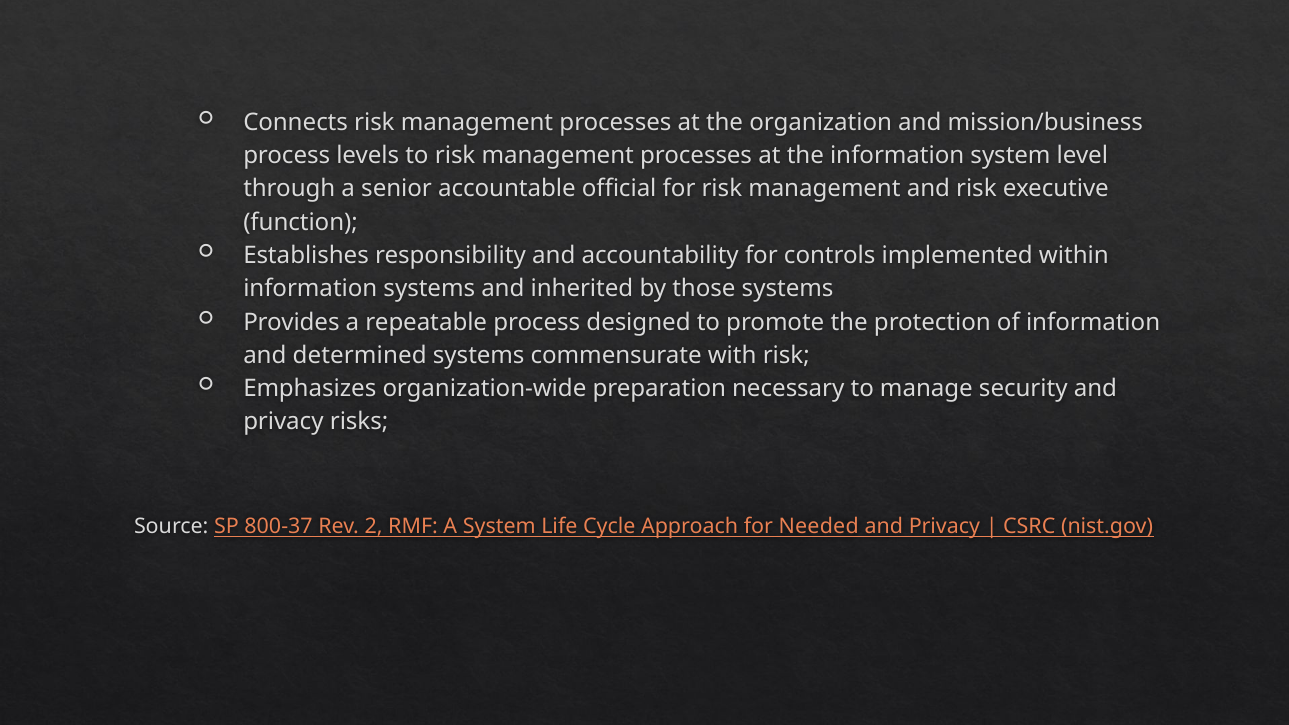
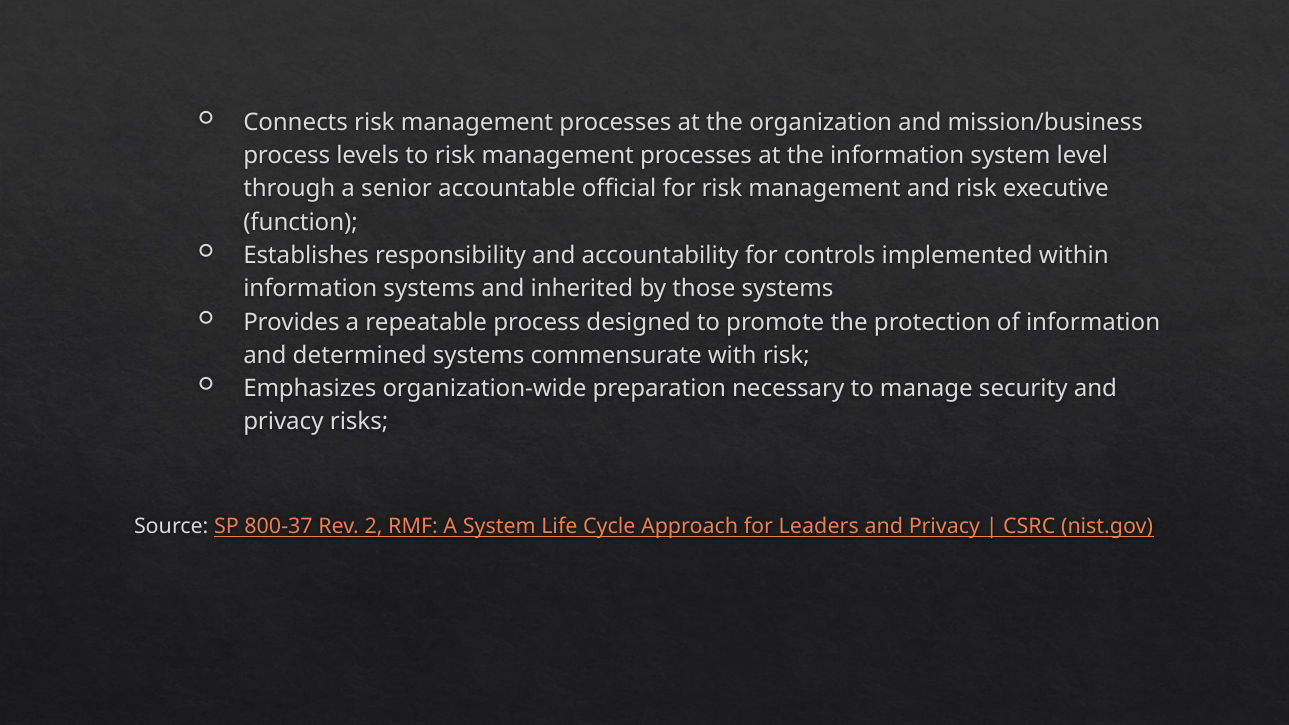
Needed: Needed -> Leaders (819, 527)
